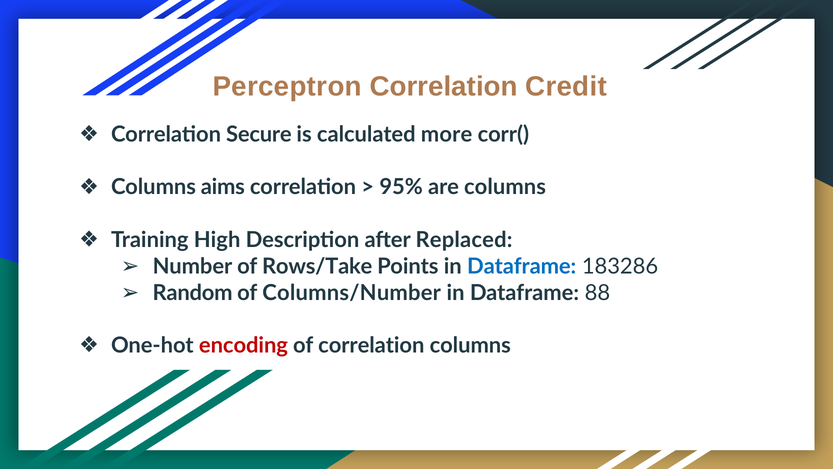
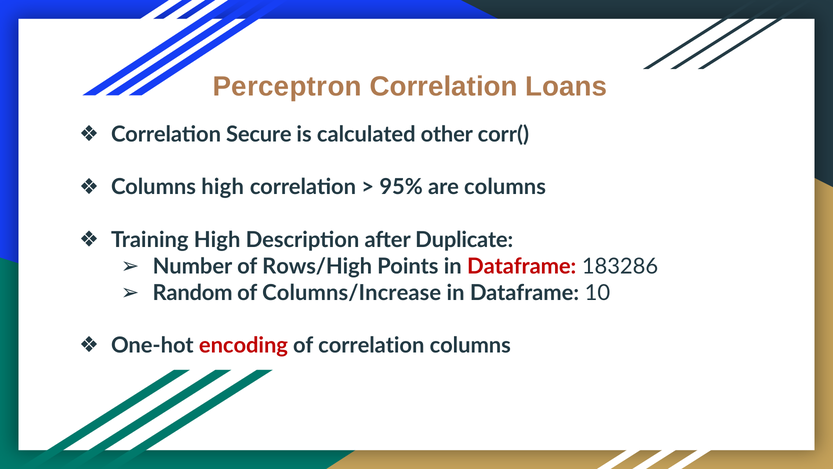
Credit: Credit -> Loans (566, 86)
more: more -> other (447, 134)
Columns aims: aims -> high (223, 187)
Replaced: Replaced -> Duplicate (464, 240)
Rows/Take: Rows/Take -> Rows/High (317, 266)
Dataframe colour: blue -> red (522, 266)
Columns/Number: Columns/Number -> Columns/Increase (352, 292)
88: 88 -> 10 (597, 292)
